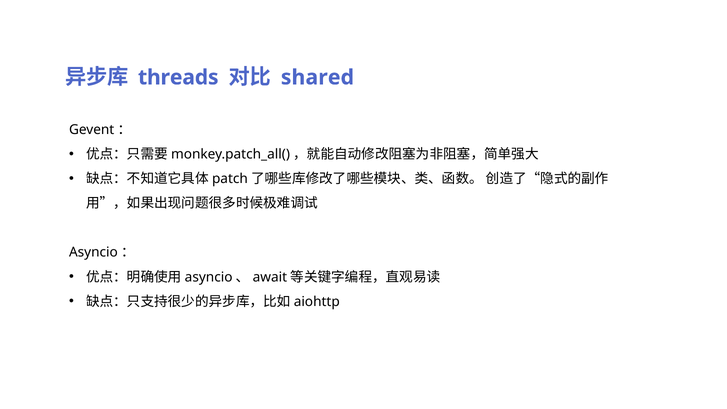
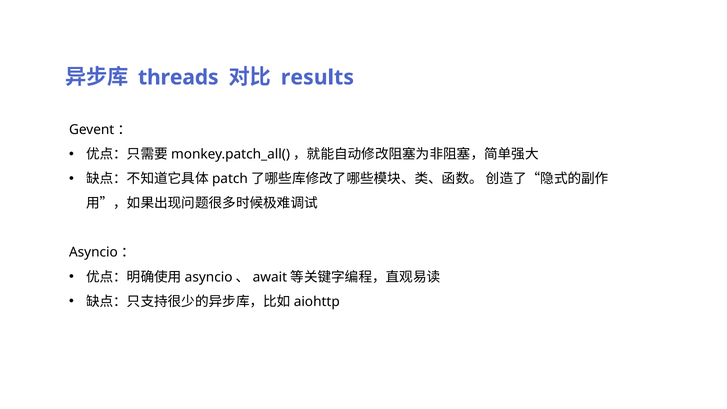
shared: shared -> results (317, 77)
